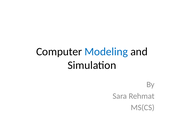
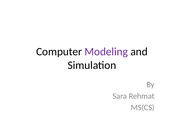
Modeling colour: blue -> purple (106, 52)
